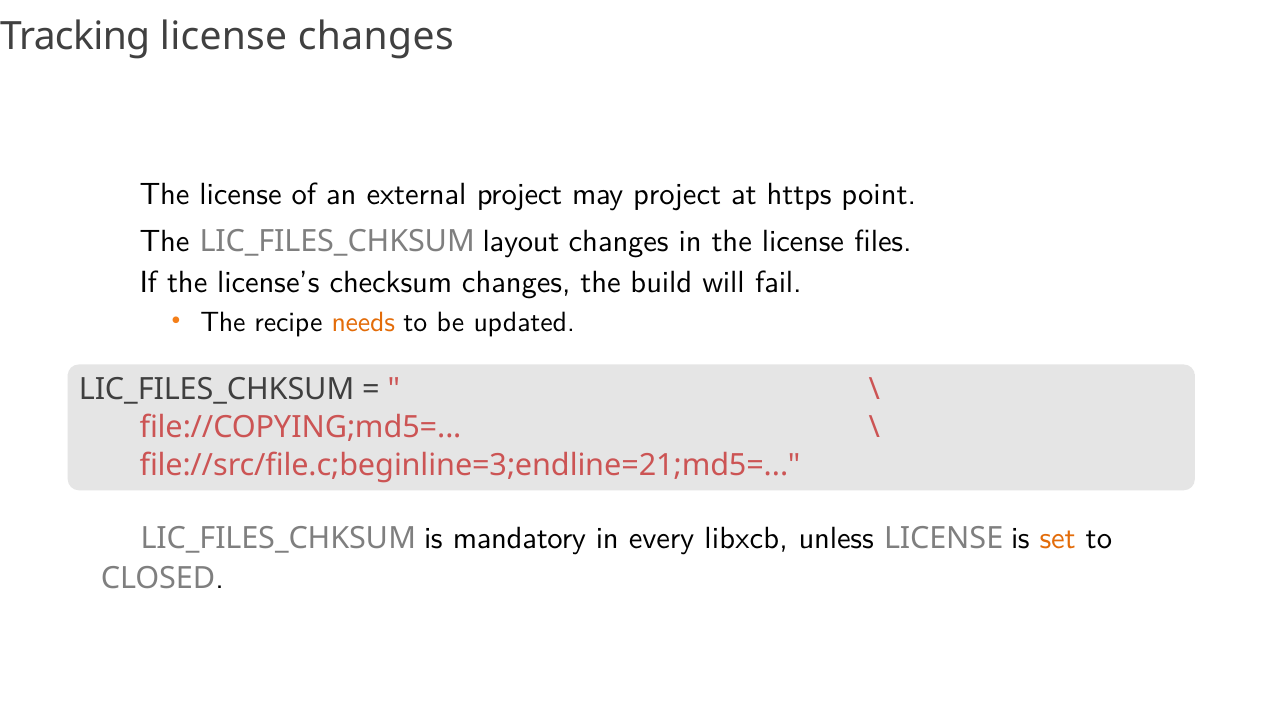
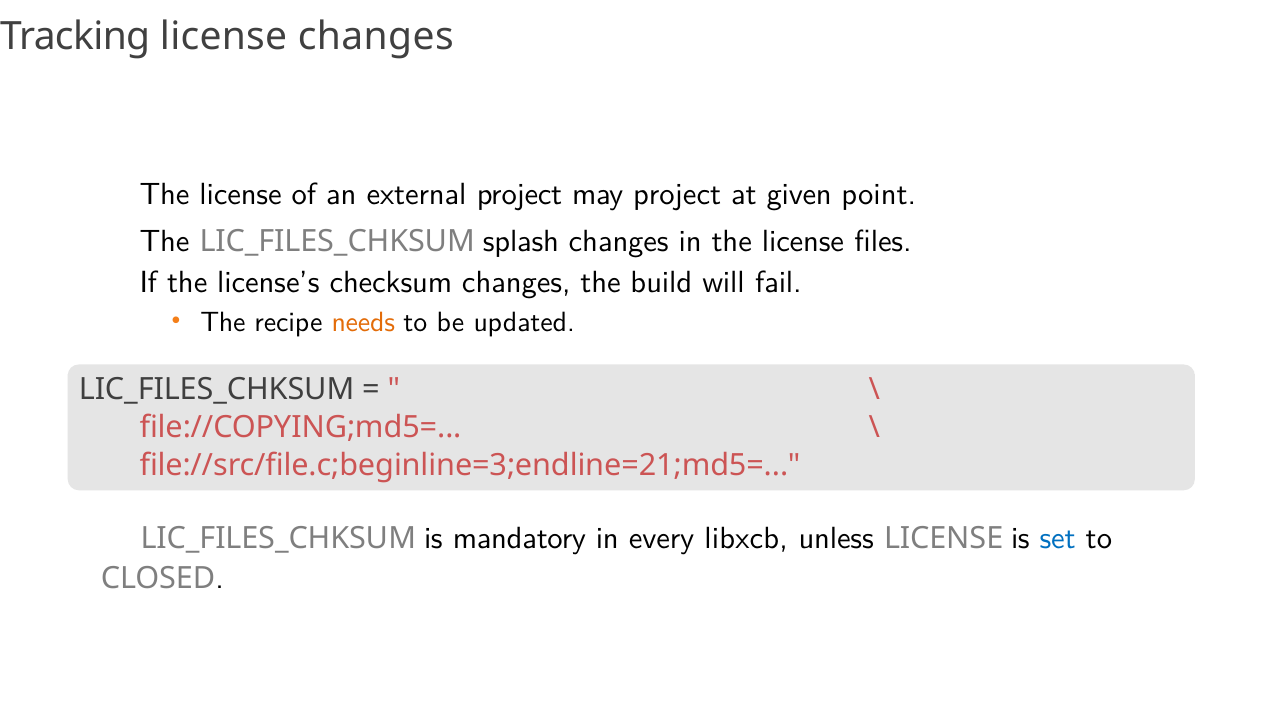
https: https -> given (799, 195)
layout: layout -> splash (521, 241)
set colour: orange -> blue (1058, 539)
